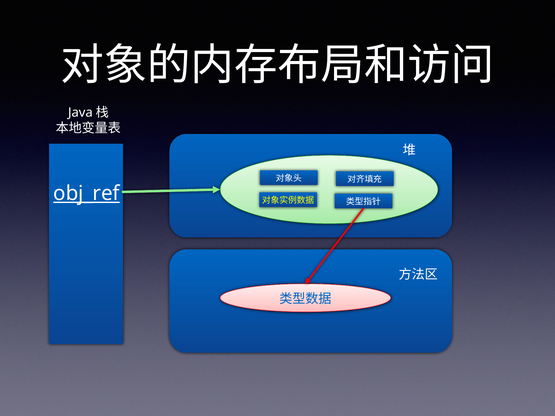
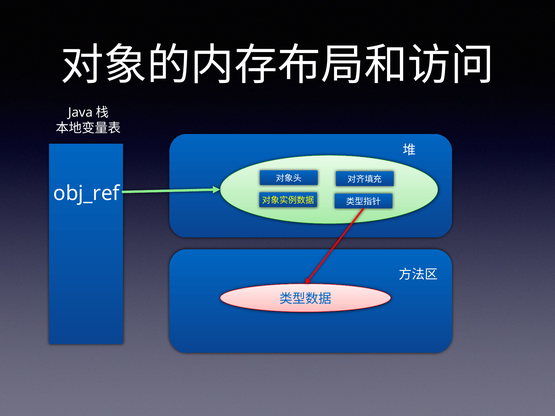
obj_ref underline: present -> none (86, 193)
